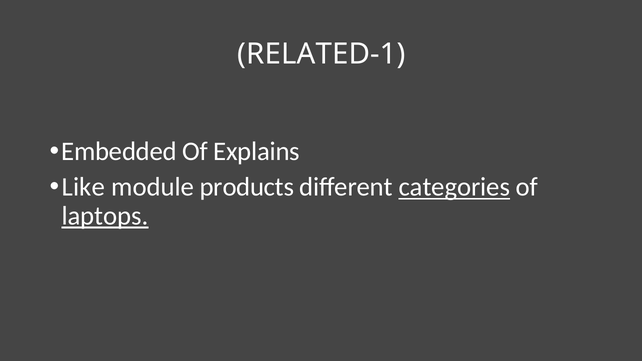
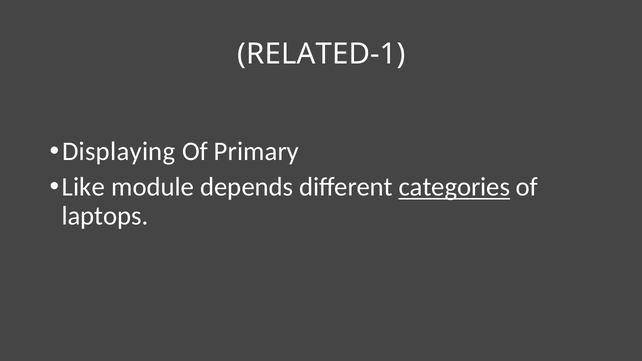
Embedded: Embedded -> Displaying (119, 152)
Explains: Explains -> Primary (256, 152)
products: products -> depends (247, 187)
laptops underline: present -> none (105, 216)
